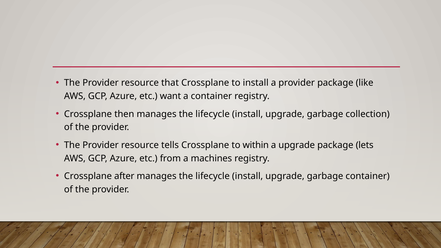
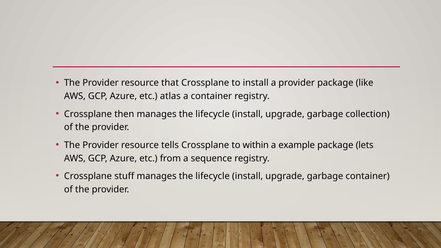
want: want -> atlas (170, 96)
a upgrade: upgrade -> example (297, 145)
machines: machines -> sequence (211, 158)
after: after -> stuff (124, 176)
